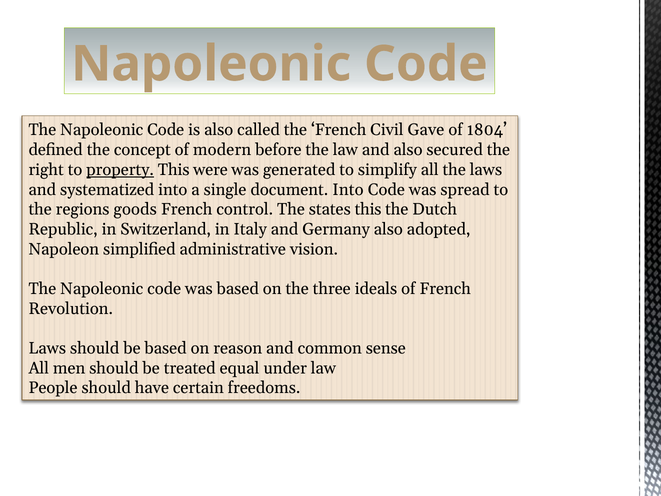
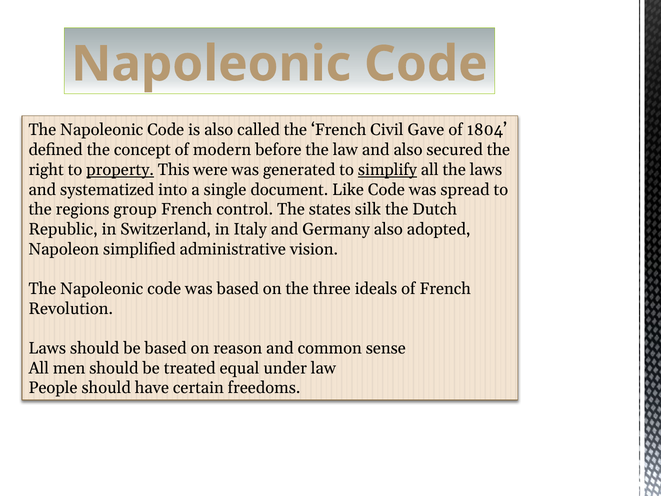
simplify underline: none -> present (387, 170)
document Into: Into -> Like (348, 189)
goods: goods -> group (135, 209)
states this: this -> silk (368, 209)
